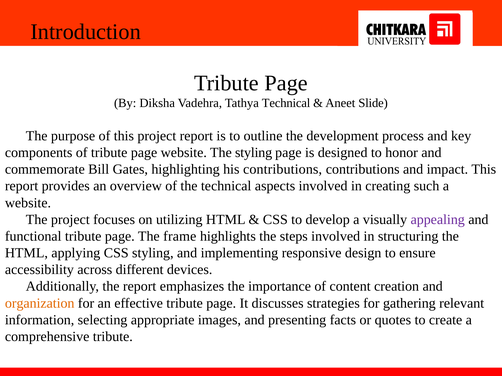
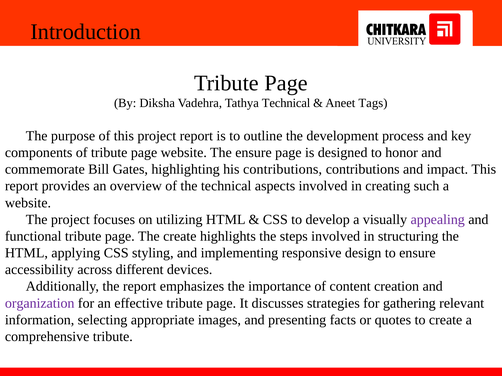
Slide: Slide -> Tags (373, 103)
The styling: styling -> ensure (254, 153)
The frame: frame -> create (180, 237)
organization colour: orange -> purple (40, 303)
